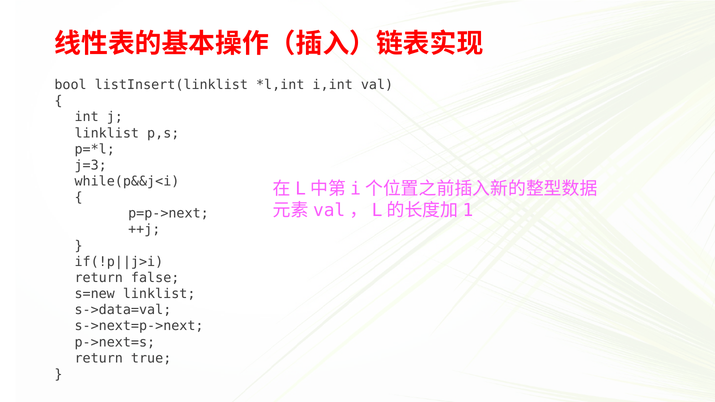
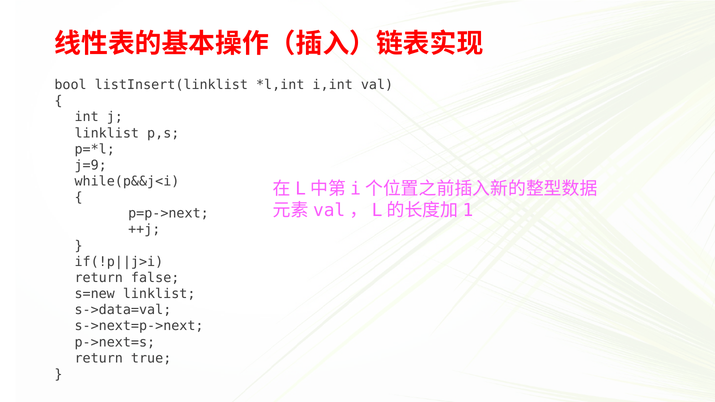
j=3: j=3 -> j=9 (91, 165)
